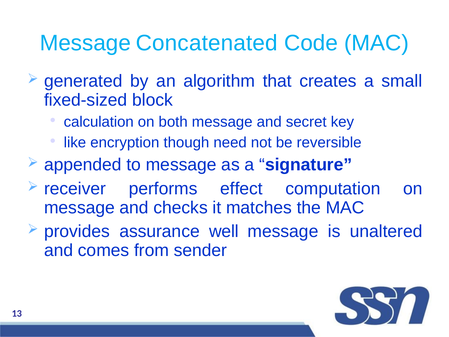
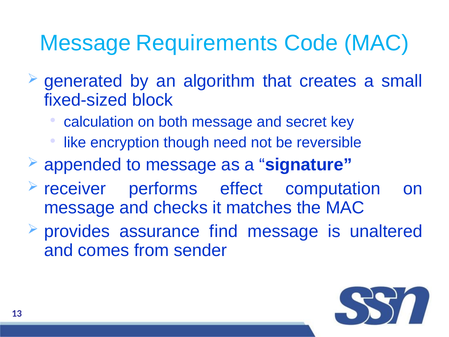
Concatenated: Concatenated -> Requirements (207, 43)
well: well -> find (224, 231)
